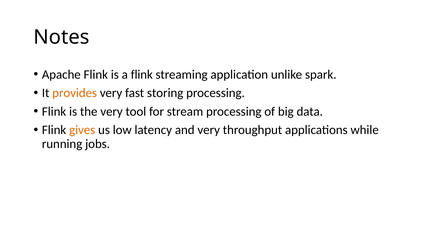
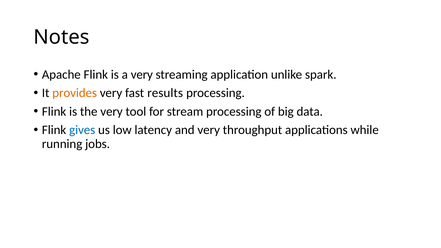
a flink: flink -> very (142, 75)
storing: storing -> results (165, 93)
gives colour: orange -> blue (82, 130)
